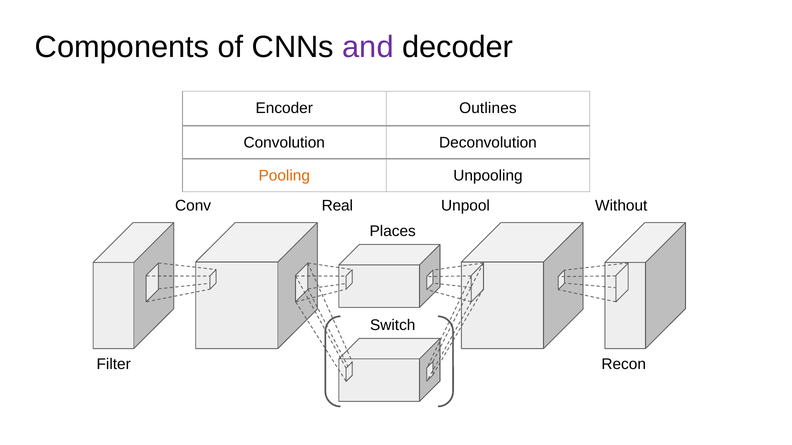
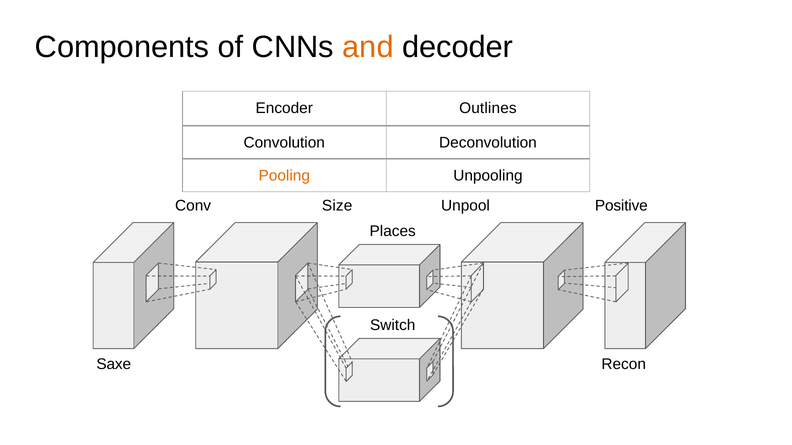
and colour: purple -> orange (368, 47)
Real: Real -> Size (337, 206)
Without: Without -> Positive (621, 206)
Filter: Filter -> Saxe (114, 365)
